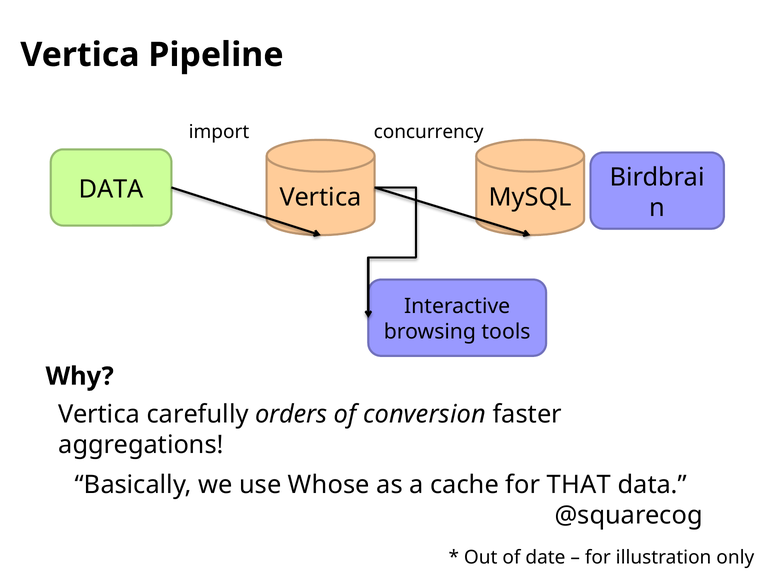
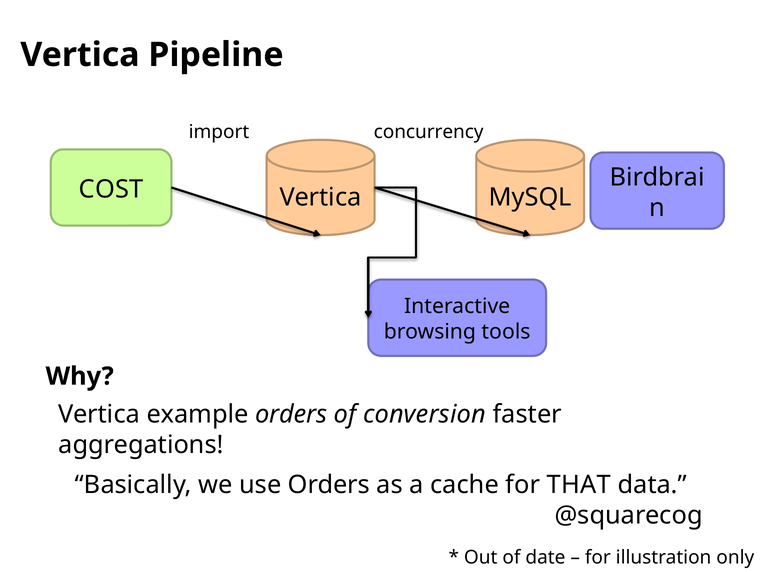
DATA: DATA -> COST (111, 189)
carefully: carefully -> example (198, 414)
use Whose: Whose -> Orders (329, 484)
